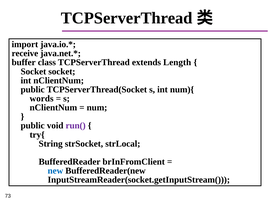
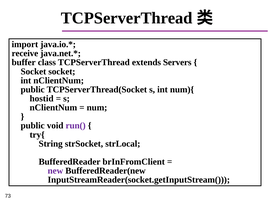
Length: Length -> Servers (177, 62)
words: words -> hostid (42, 98)
new colour: blue -> purple (55, 170)
